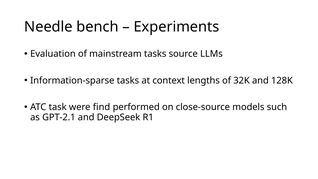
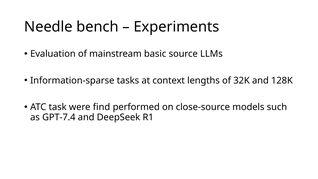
mainstream tasks: tasks -> basic (155, 54)
GPT-2.1: GPT-2.1 -> GPT-7.4 (59, 117)
